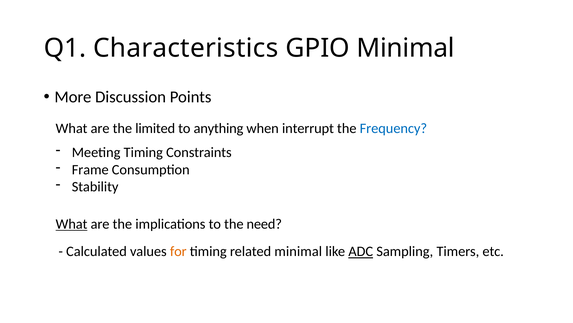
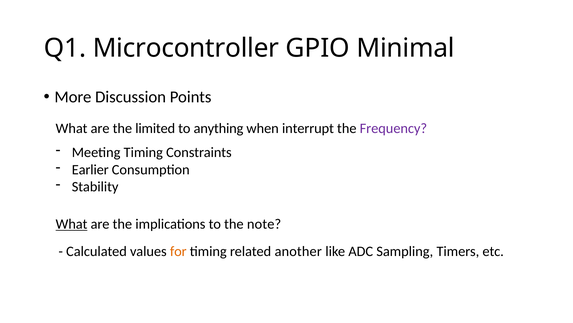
Characteristics: Characteristics -> Microcontroller (186, 48)
Frequency colour: blue -> purple (393, 128)
Frame: Frame -> Earlier (90, 169)
need: need -> note (264, 224)
related minimal: minimal -> another (298, 251)
ADC underline: present -> none (361, 251)
